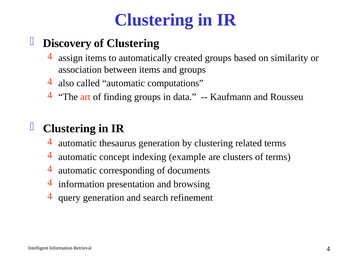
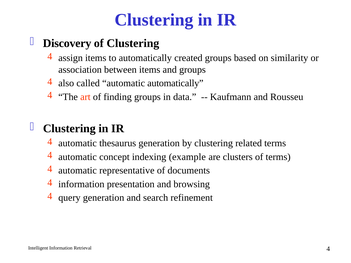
automatic computations: computations -> automatically (175, 83)
corresponding: corresponding -> representative (127, 171)
